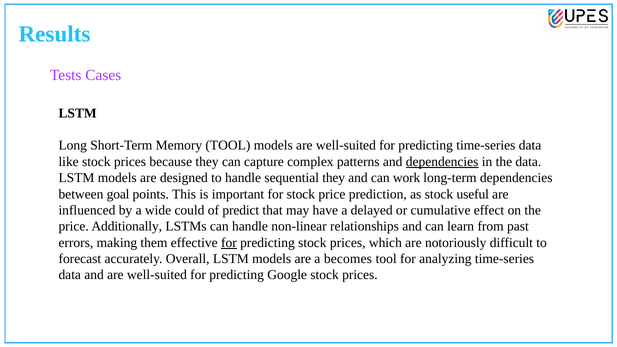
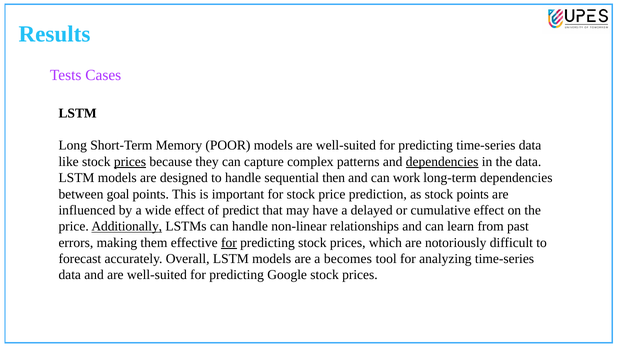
Memory TOOL: TOOL -> POOR (228, 146)
prices underline: none -> present (130, 162)
sequential they: they -> then (334, 178)
stock useful: useful -> points (473, 194)
wide could: could -> effect (190, 210)
Additionally underline: none -> present (127, 226)
